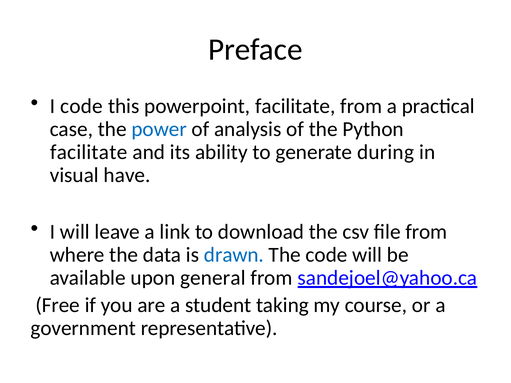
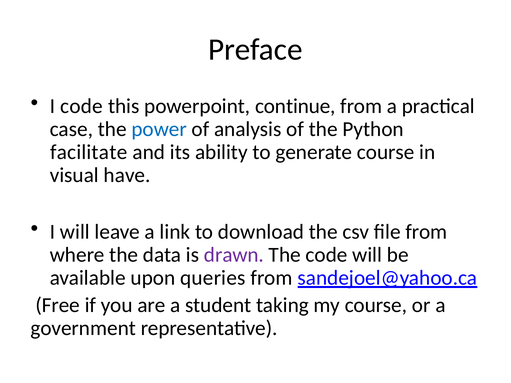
powerpoint facilitate: facilitate -> continue (295, 106)
generate during: during -> course (386, 152)
drawn colour: blue -> purple (234, 255)
general: general -> queries (213, 278)
